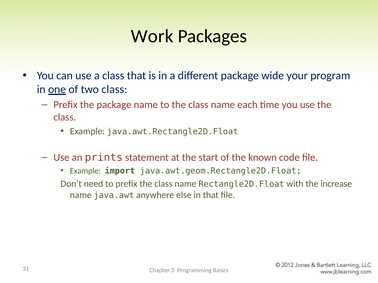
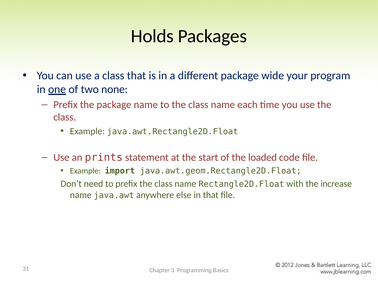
Work: Work -> Holds (152, 36)
two class: class -> none (115, 90)
known: known -> loaded (263, 158)
